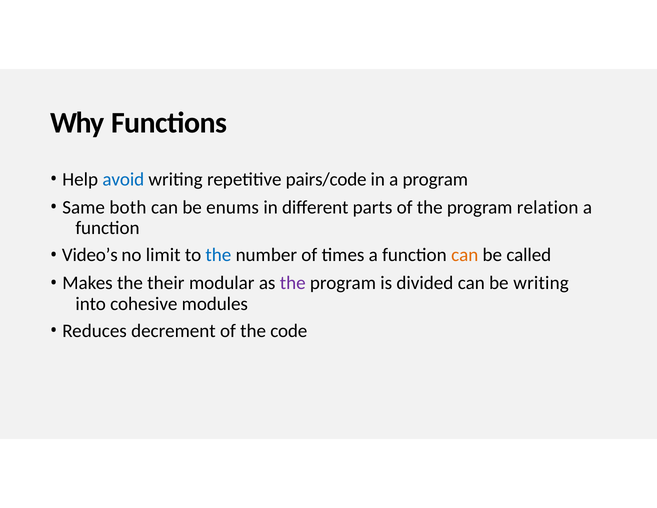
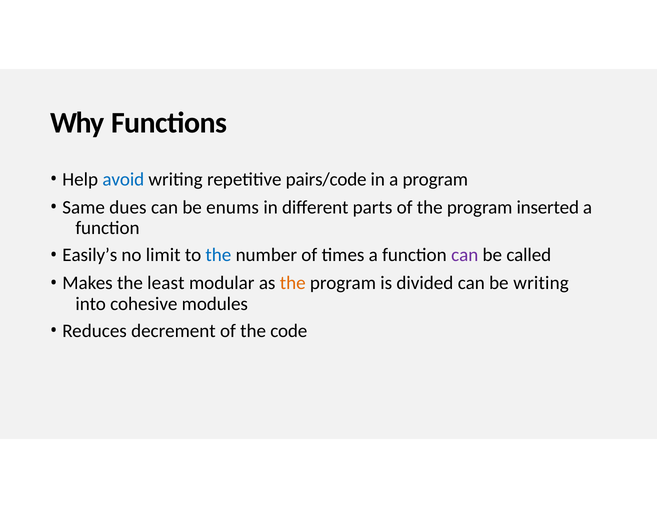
both: both -> dues (128, 207)
relation: relation -> inserted (548, 207)
Video’s: Video’s -> Easily’s (90, 255)
can colour: orange -> purple (465, 255)
their: their -> least (166, 283)
the colour: purple -> orange (293, 283)
